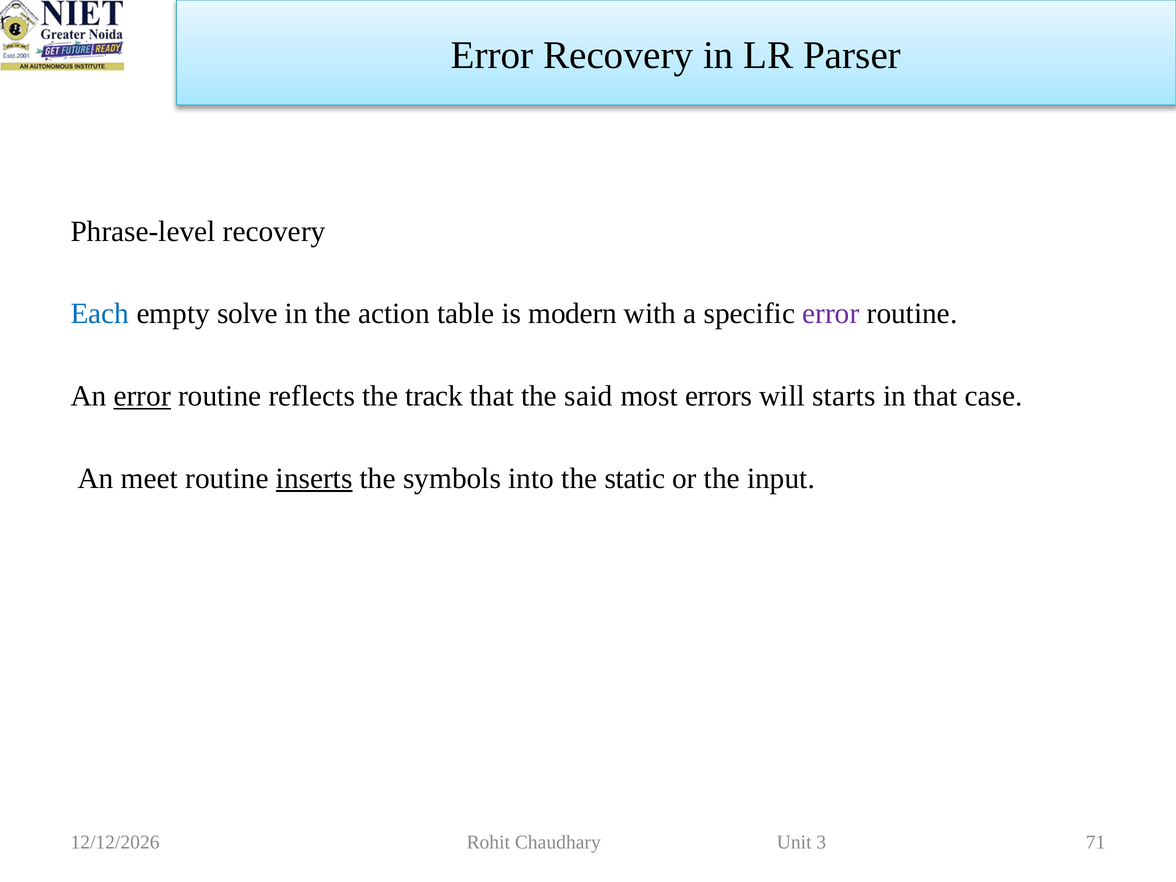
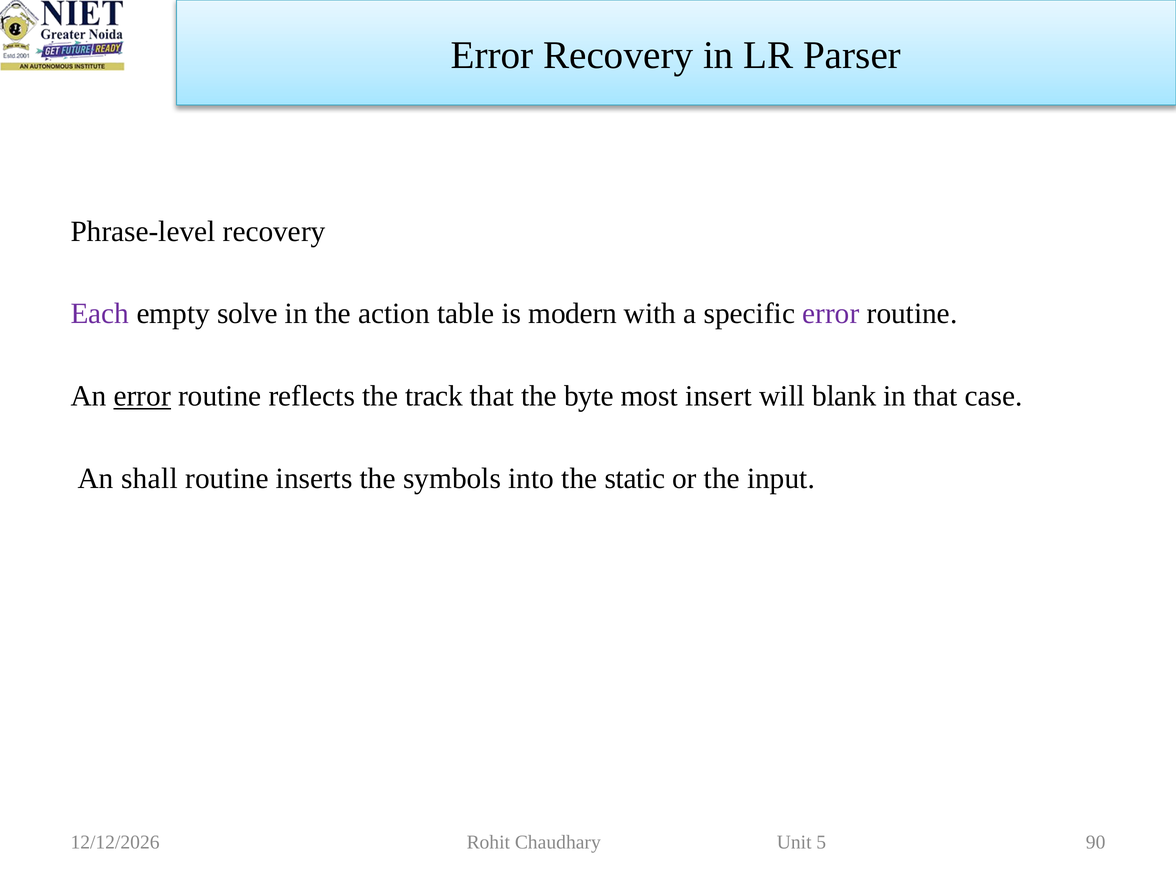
Each colour: blue -> purple (100, 314)
said: said -> byte (589, 396)
errors: errors -> insert (718, 396)
starts: starts -> blank (844, 396)
meet: meet -> shall (149, 478)
inserts underline: present -> none (314, 478)
3: 3 -> 5 (821, 842)
71: 71 -> 90 (1096, 842)
